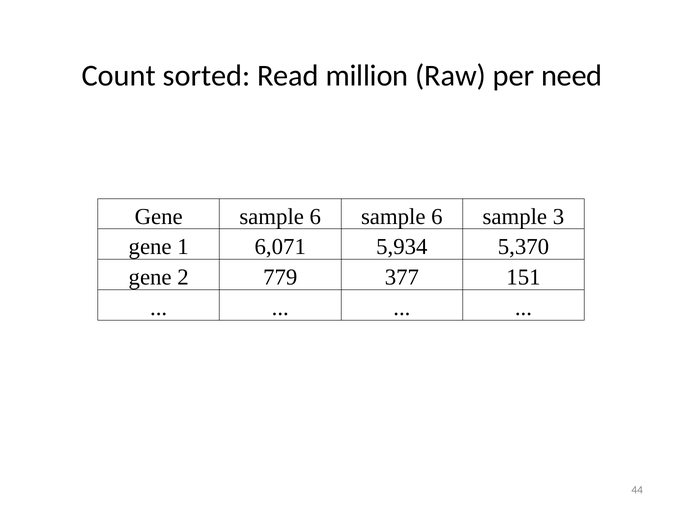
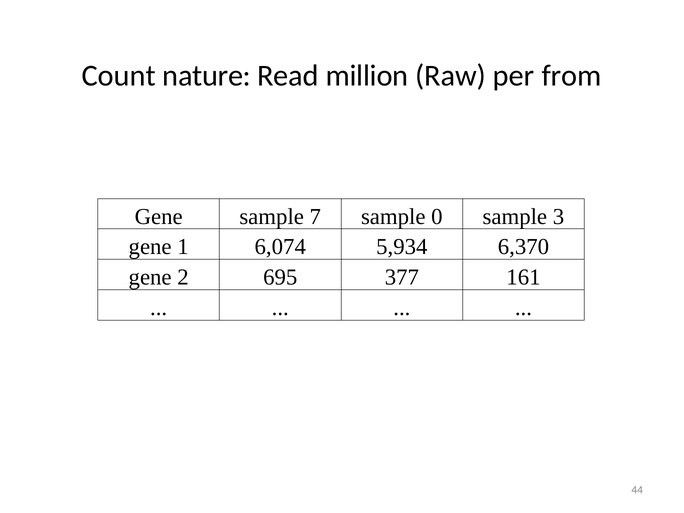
sorted: sorted -> nature (207, 76)
need: need -> from (572, 76)
Gene sample 6: 6 -> 7 (315, 216)
6: 6 -> 0 (437, 216)
6,071: 6,071 -> 6,074 (280, 247)
5,370: 5,370 -> 6,370 (523, 247)
779: 779 -> 695 (280, 277)
151: 151 -> 161 (523, 277)
